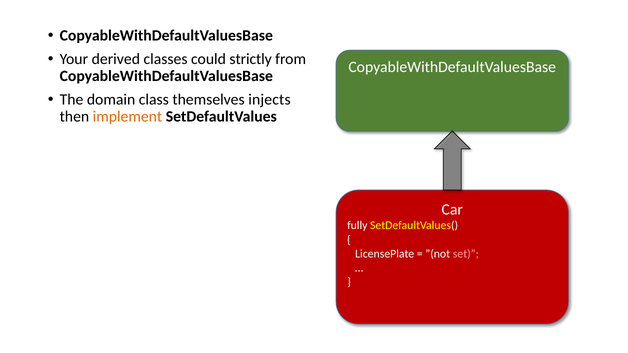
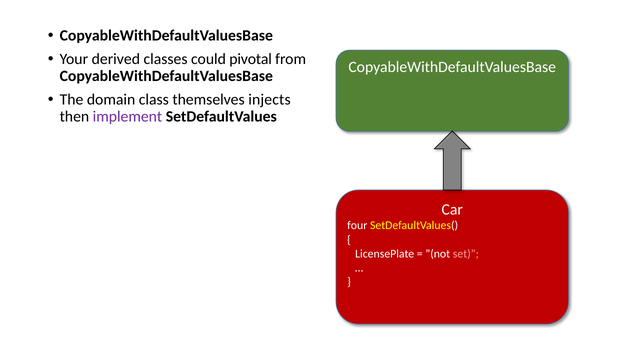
strictly: strictly -> pivotal (251, 59)
implement colour: orange -> purple (127, 117)
fully: fully -> four (357, 226)
